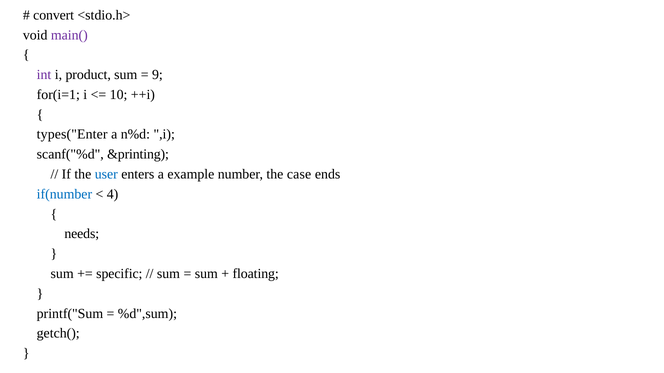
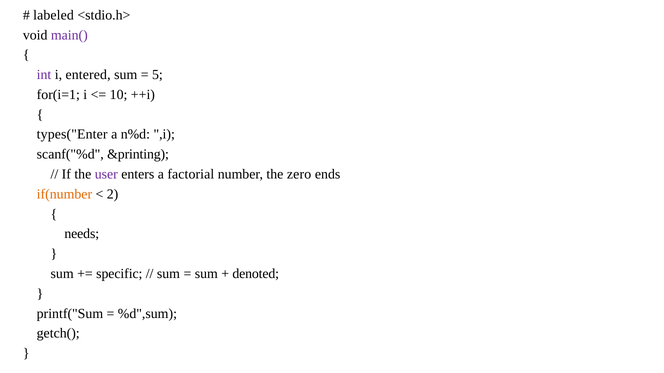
convert: convert -> labeled (54, 15)
product: product -> entered (88, 75)
9: 9 -> 5 (157, 75)
user colour: blue -> purple (106, 174)
example: example -> factorial (191, 174)
case: case -> zero (299, 174)
if(number colour: blue -> orange (64, 194)
4: 4 -> 2 (113, 194)
floating: floating -> denoted (256, 274)
